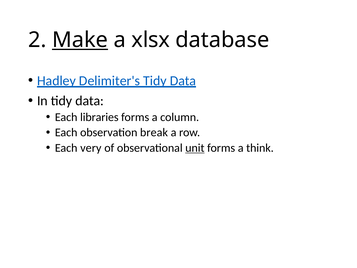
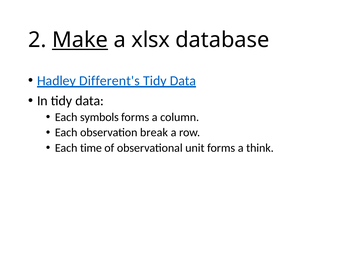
Delimiter's: Delimiter's -> Different's (109, 81)
libraries: libraries -> symbols (99, 117)
very: very -> time (91, 148)
unit underline: present -> none (195, 148)
